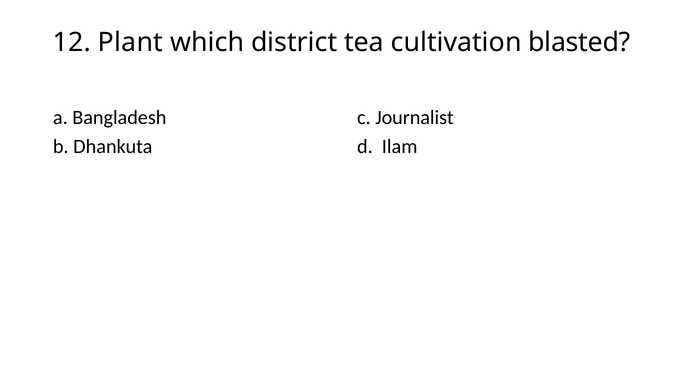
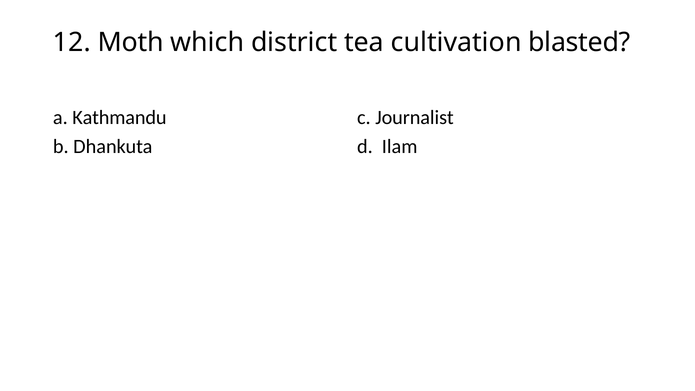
Plant: Plant -> Moth (131, 42)
Bangladesh: Bangladesh -> Kathmandu (119, 118)
